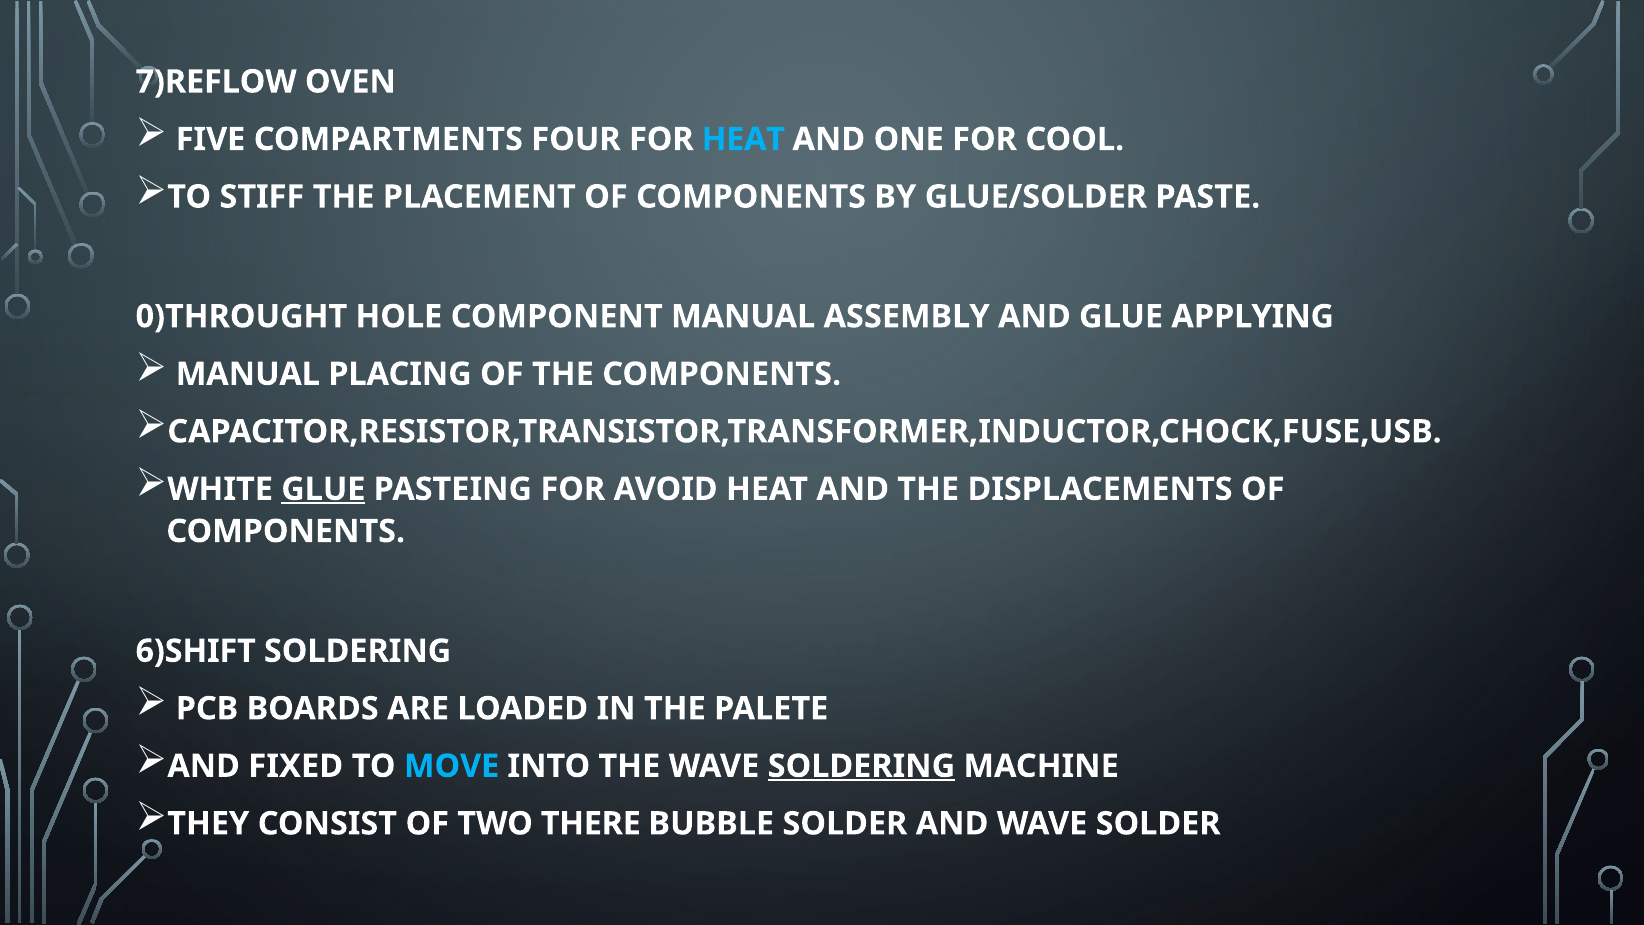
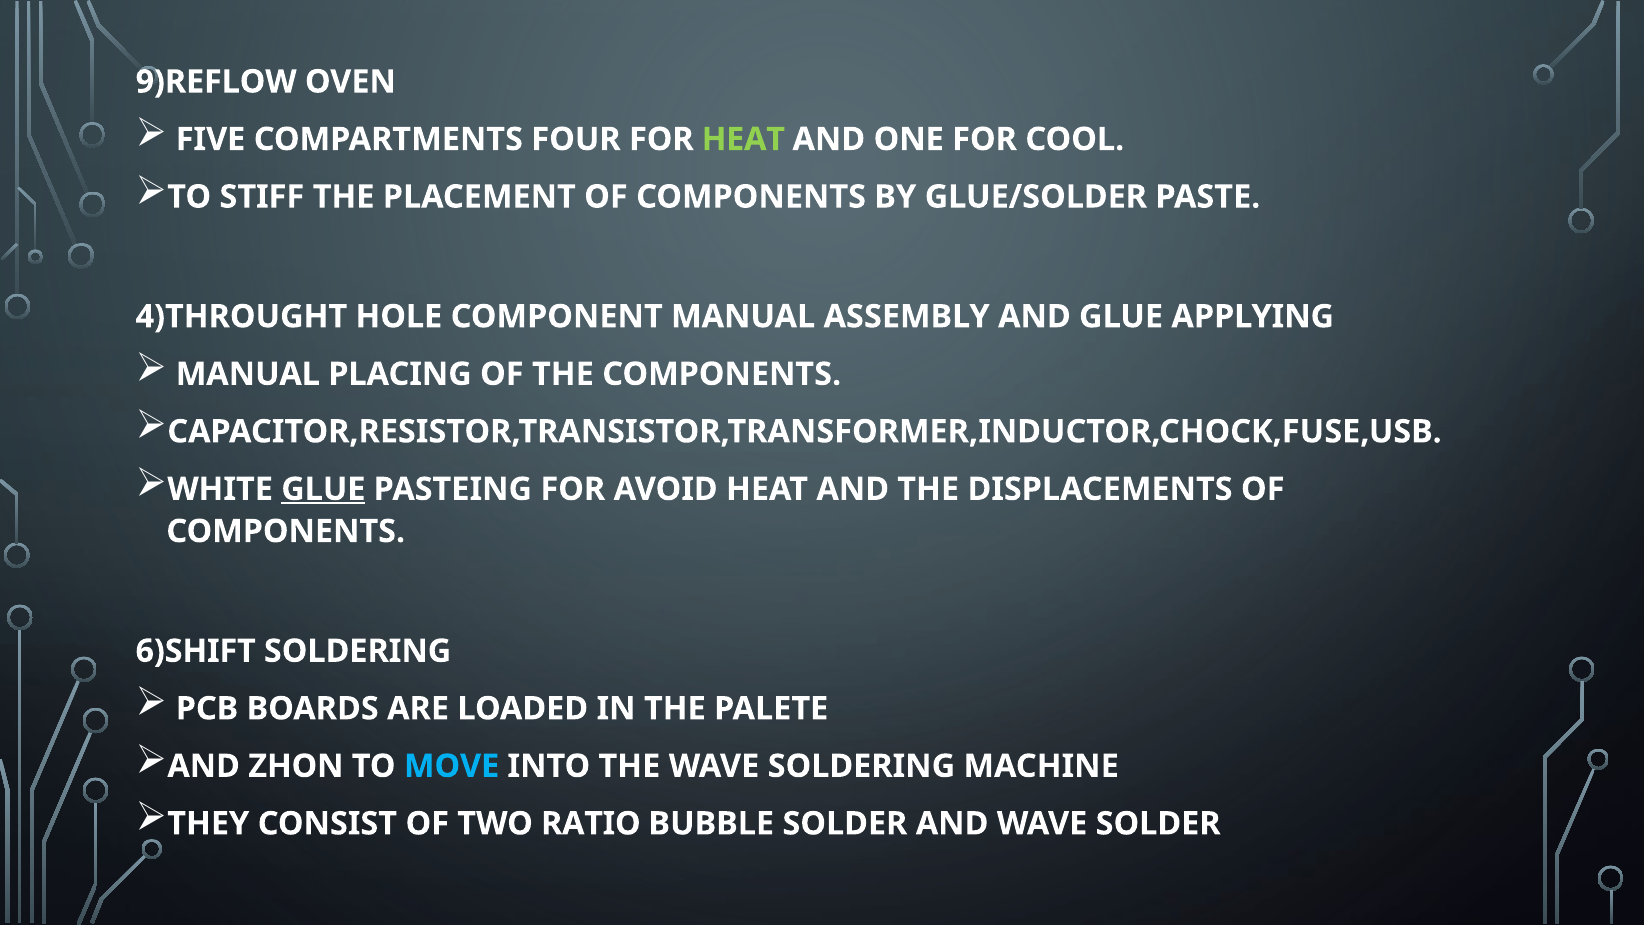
7)REFLOW: 7)REFLOW -> 9)REFLOW (216, 82)
HEAT colour: light blue -> light green (743, 139)
0)THROUGHT: 0)THROUGHT -> 4)THROUGHT (241, 316)
FIXED: FIXED -> ZHON (296, 766)
SOLDERING underline: present -> none (861, 766)
THERE: THERE -> RATIO (591, 823)
